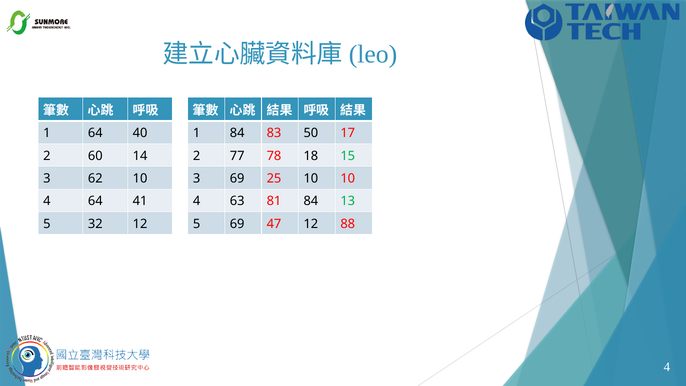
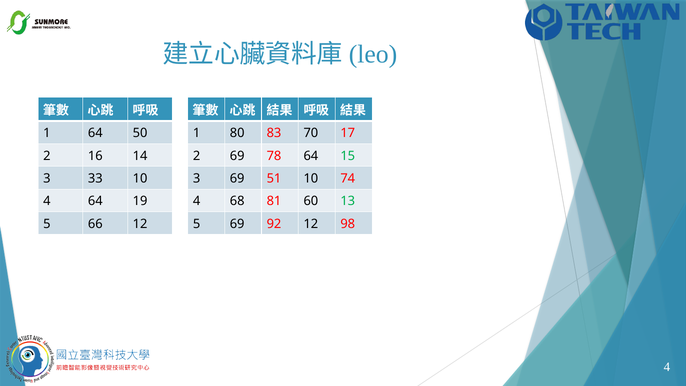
40: 40 -> 50 (140, 133)
1 84: 84 -> 80 (237, 133)
50: 50 -> 70 (311, 133)
60: 60 -> 16 (95, 156)
2 77: 77 -> 69 (237, 156)
78 18: 18 -> 64 (311, 156)
62: 62 -> 33 (95, 178)
25: 25 -> 51 (274, 178)
10 10: 10 -> 74 (348, 178)
41: 41 -> 19 (140, 201)
63: 63 -> 68 (237, 201)
81 84: 84 -> 60 (311, 201)
32: 32 -> 66 (95, 224)
47: 47 -> 92 (274, 224)
88: 88 -> 98 (348, 224)
